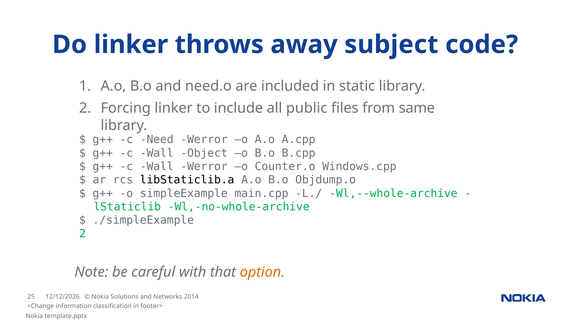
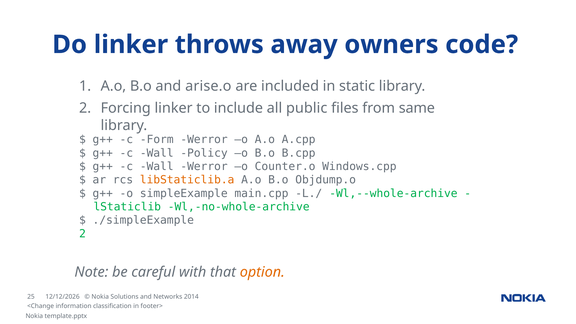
subject: subject -> owners (391, 45)
need.o: need.o -> arise.o (208, 86)
Need: Need -> Form (157, 140)
Object: Object -> Policy (204, 153)
libStaticlib.a colour: black -> orange (187, 180)
